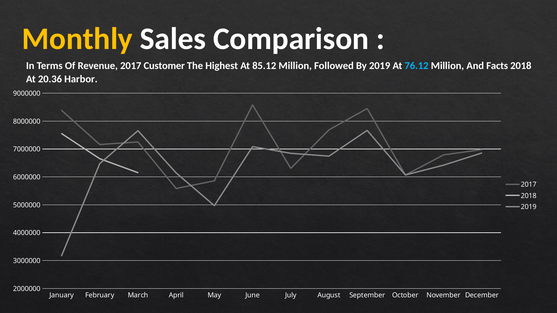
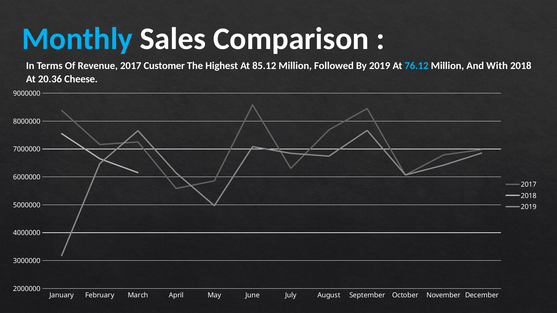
Monthly colour: yellow -> light blue (77, 39)
Facts: Facts -> With (497, 66)
Harbor: Harbor -> Cheese (81, 79)
